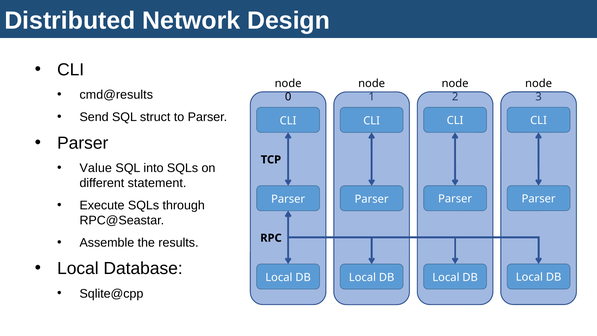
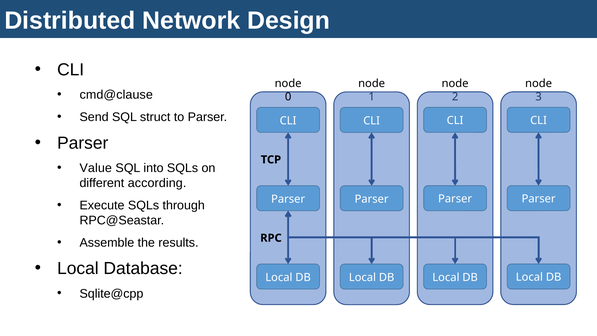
cmd@results: cmd@results -> cmd@clause (116, 95)
statement: statement -> according (157, 183)
